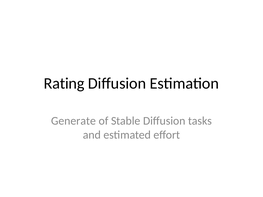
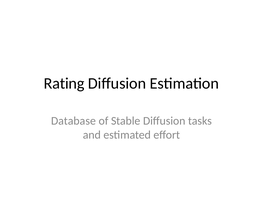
Generate: Generate -> Database (73, 121)
